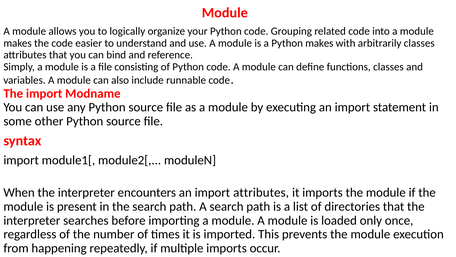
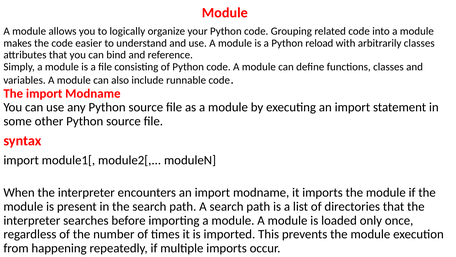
Python makes: makes -> reload (319, 43)
an import attributes: attributes -> modname (261, 192)
